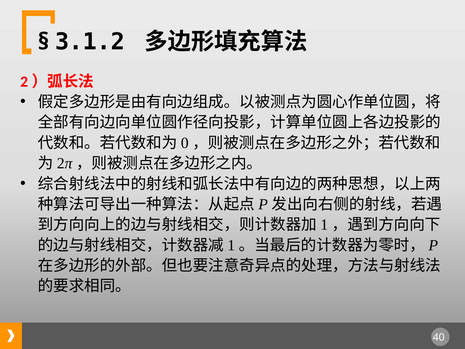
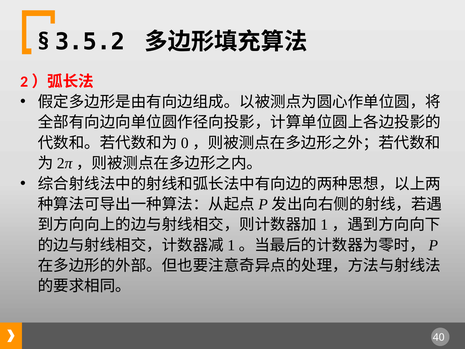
3.1.2: 3.1.2 -> 3.5.2 (90, 42)
